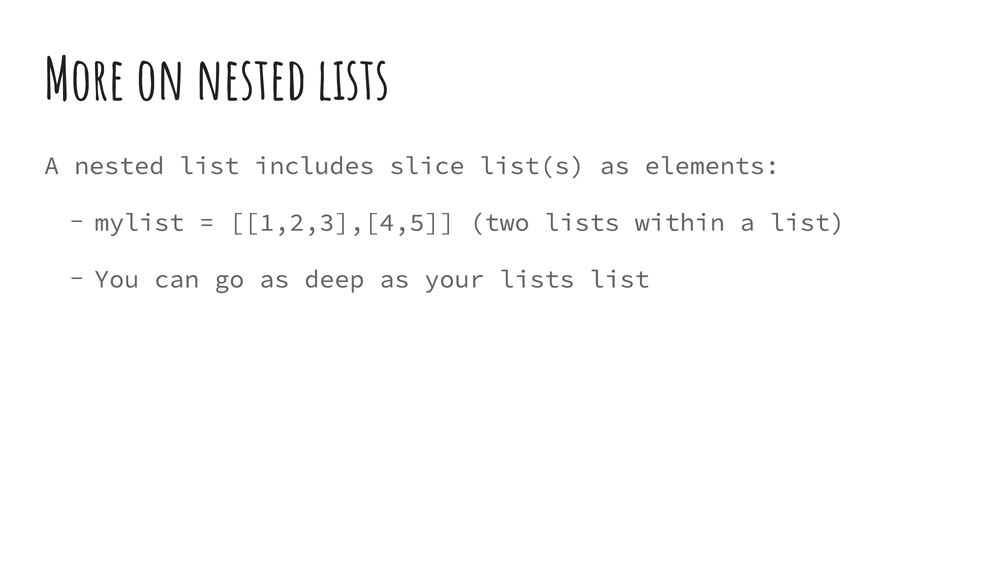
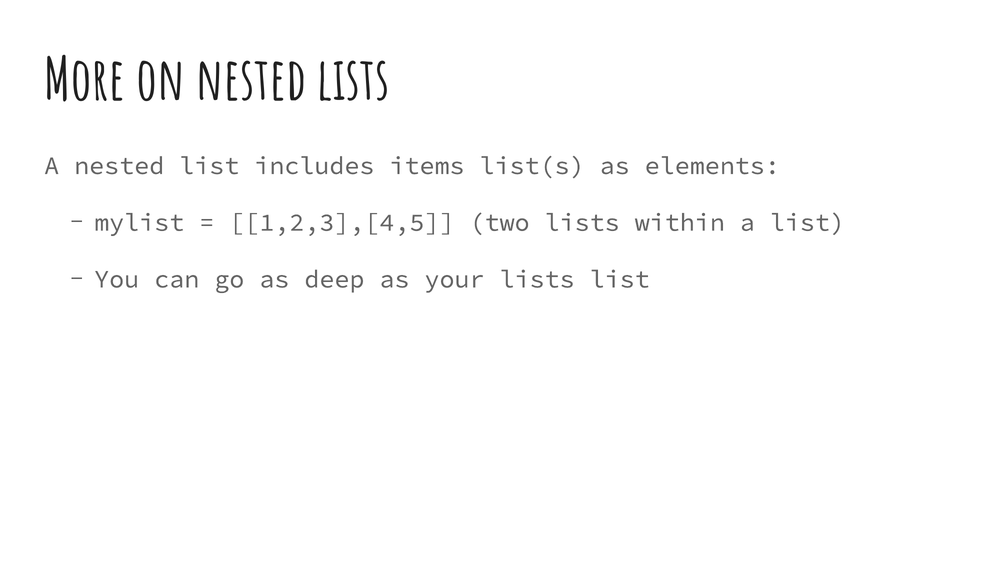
slice: slice -> items (427, 166)
